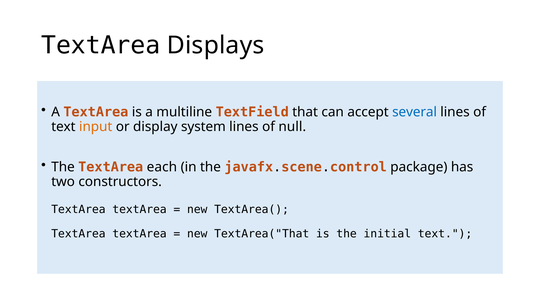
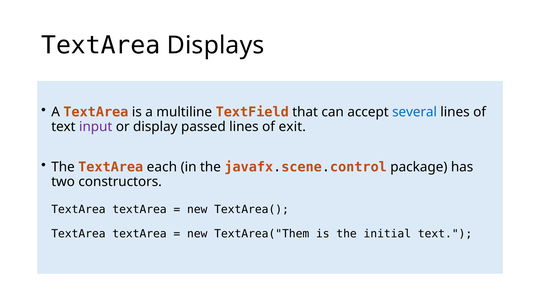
input colour: orange -> purple (96, 126)
system: system -> passed (203, 126)
null: null -> exit (292, 126)
TextArea("That: TextArea("That -> TextArea("Them (262, 234)
